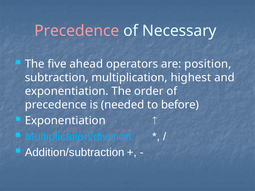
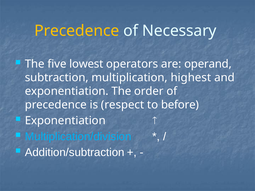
Precedence colour: pink -> yellow (77, 31)
ahead: ahead -> lowest (86, 64)
position: position -> operand (208, 64)
needed: needed -> respect (123, 105)
